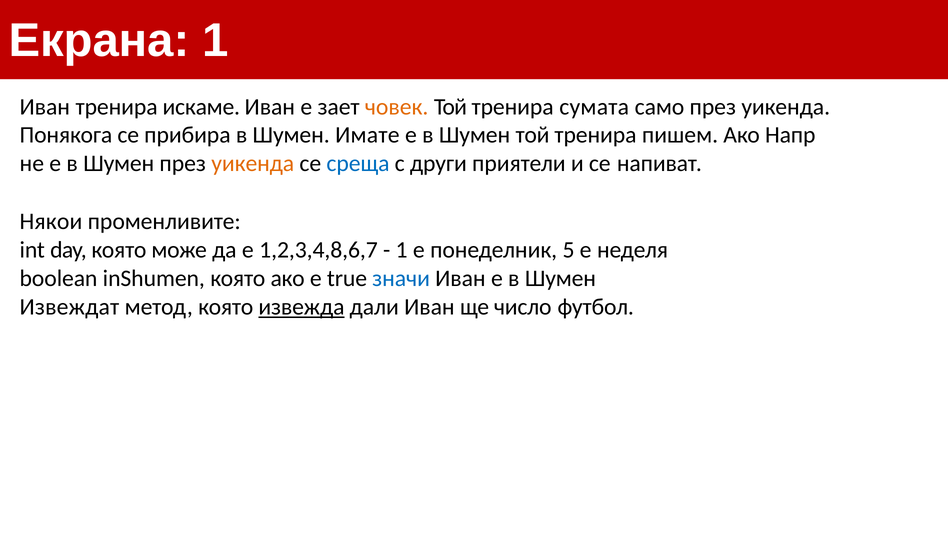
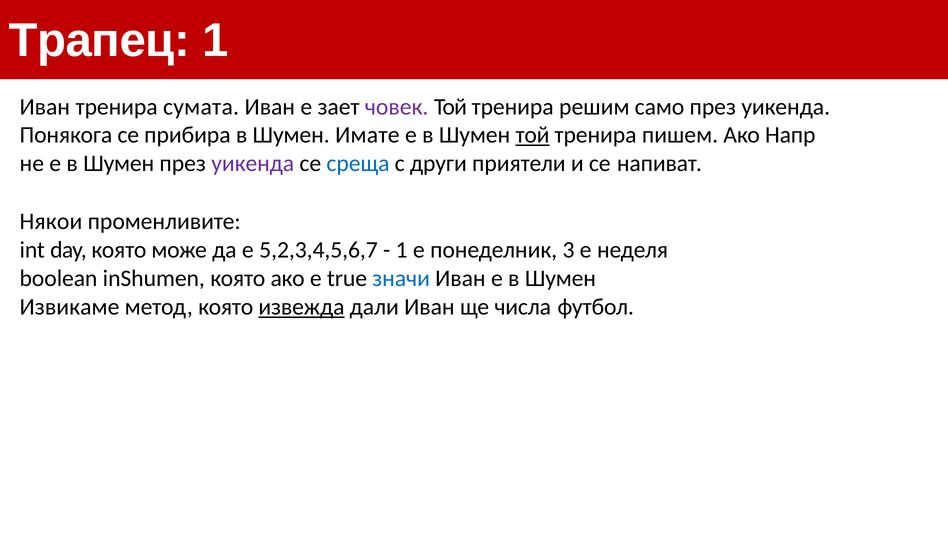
Екрана: Екрана -> Трапец (99, 41)
искаме: искаме -> сумата (201, 107)
човек colour: orange -> purple (397, 107)
сумата: сумата -> решим (594, 107)
той underline: none -> present (533, 135)
уикенда colour: orange -> purple (253, 164)
1,2,3,4,8,6,7: 1,2,3,4,8,6,7 -> 5,2,3,4,5,6,7 (319, 250)
5: 5 -> 3 (569, 250)
Извеждат: Извеждат -> Извикаме (70, 307)
число: число -> числа (523, 307)
